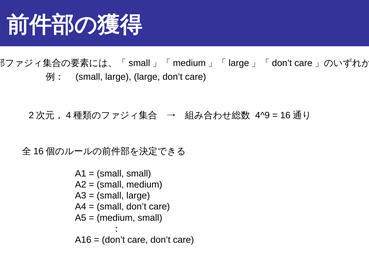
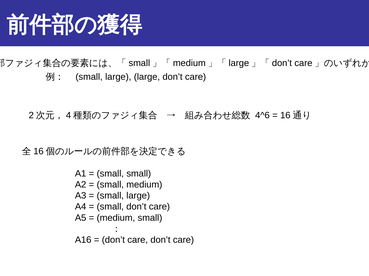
4^9: 4^9 -> 4^6 (262, 116)
